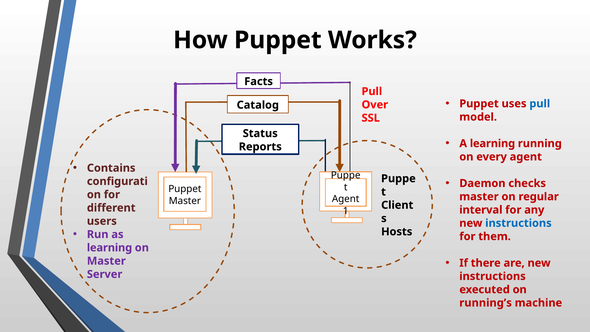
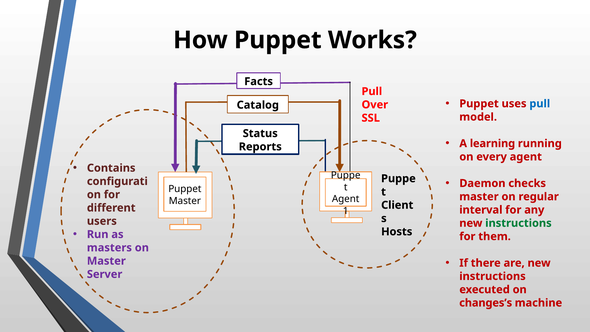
instructions colour: blue -> green (518, 223)
learning: learning -> masters (109, 248)
running’s: running’s -> changes’s (486, 303)
